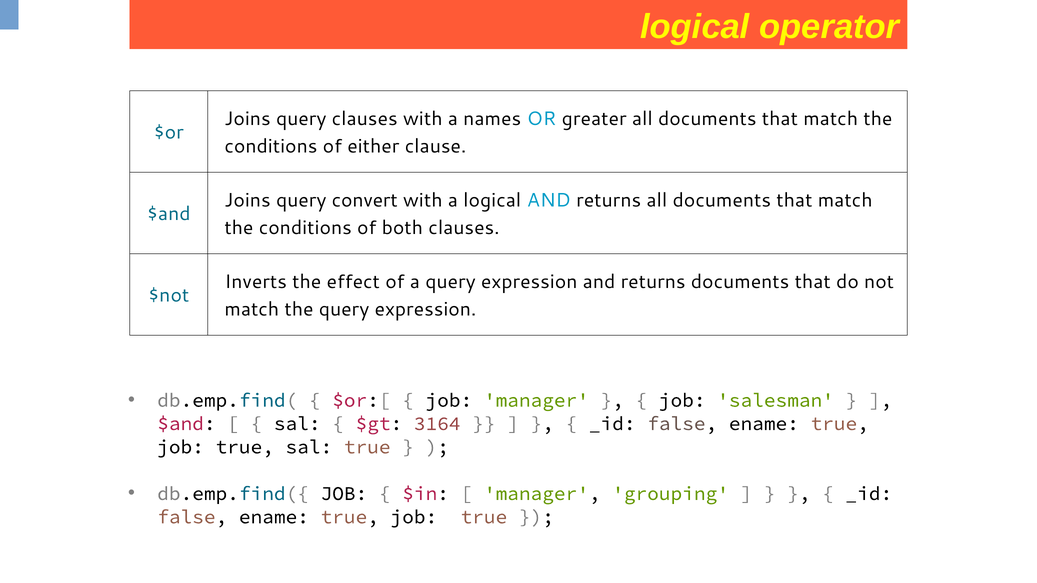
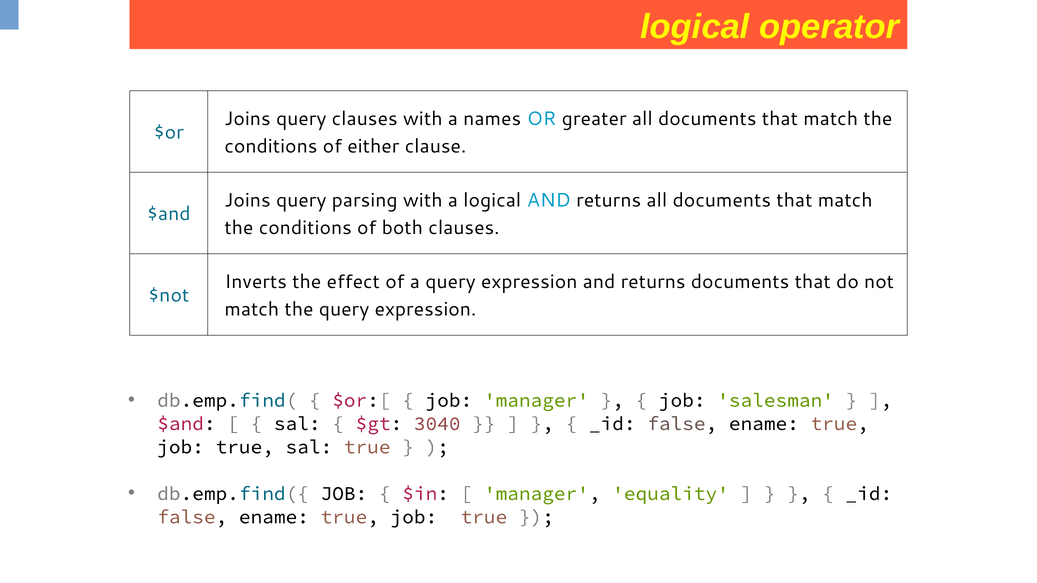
convert: convert -> parsing (365, 200)
3164: 3164 -> 3040 (437, 424)
grouping: grouping -> equality (671, 494)
